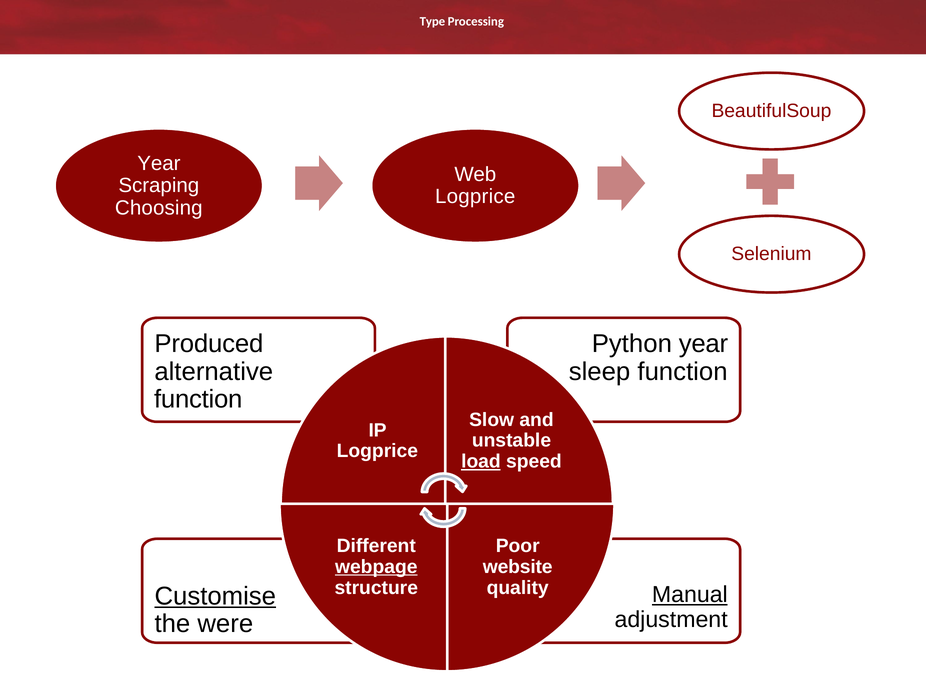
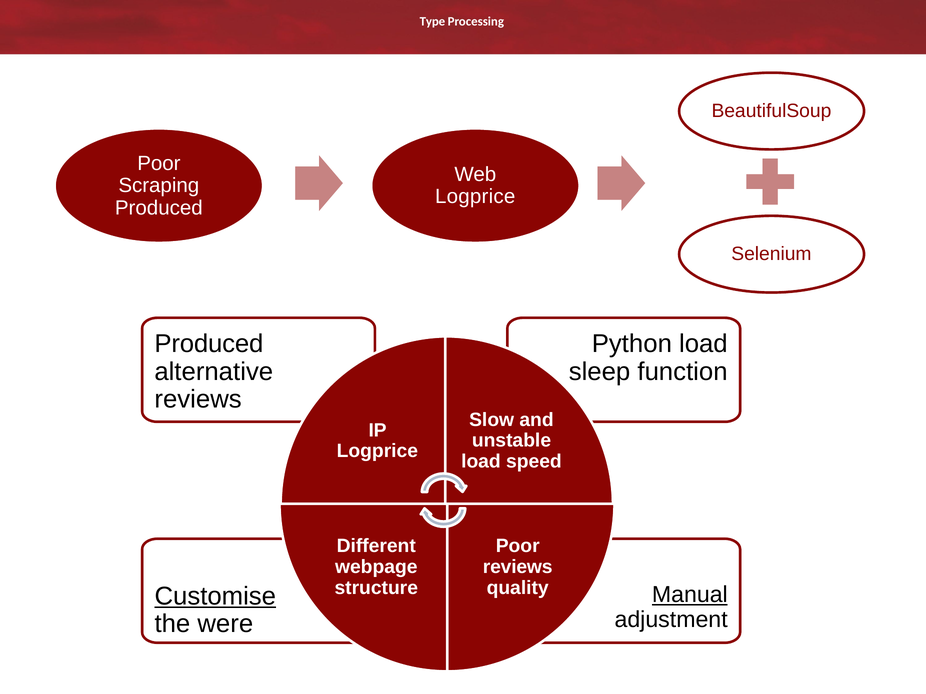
Year: Year -> Poor (159, 163)
Choosing: Choosing -> Produced (159, 208)
year: year -> load (703, 344)
function: function -> reviews (198, 400)
load underline: present -> none (481, 462)
webpage underline: present -> none (376, 567)
website: website -> reviews (518, 567)
